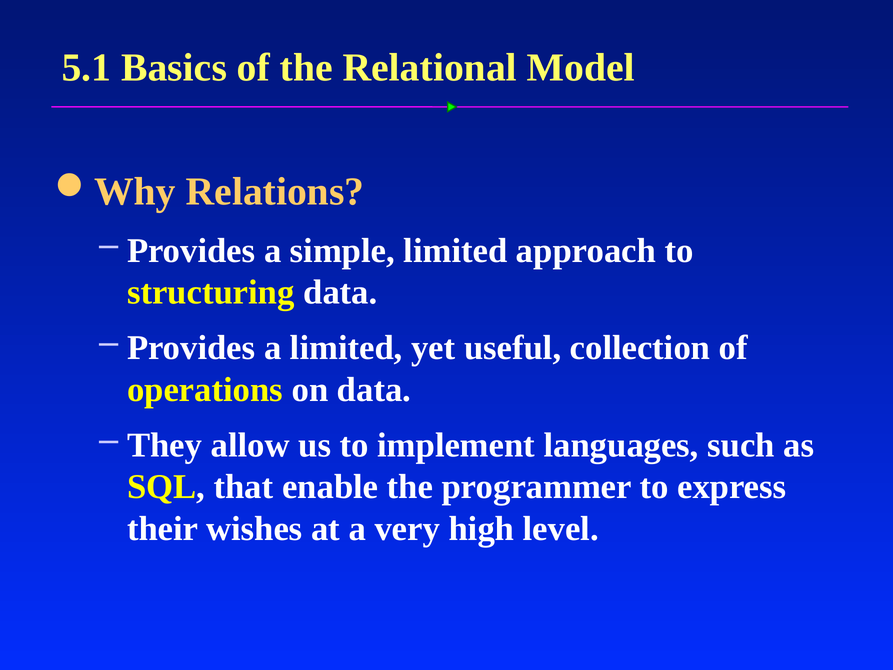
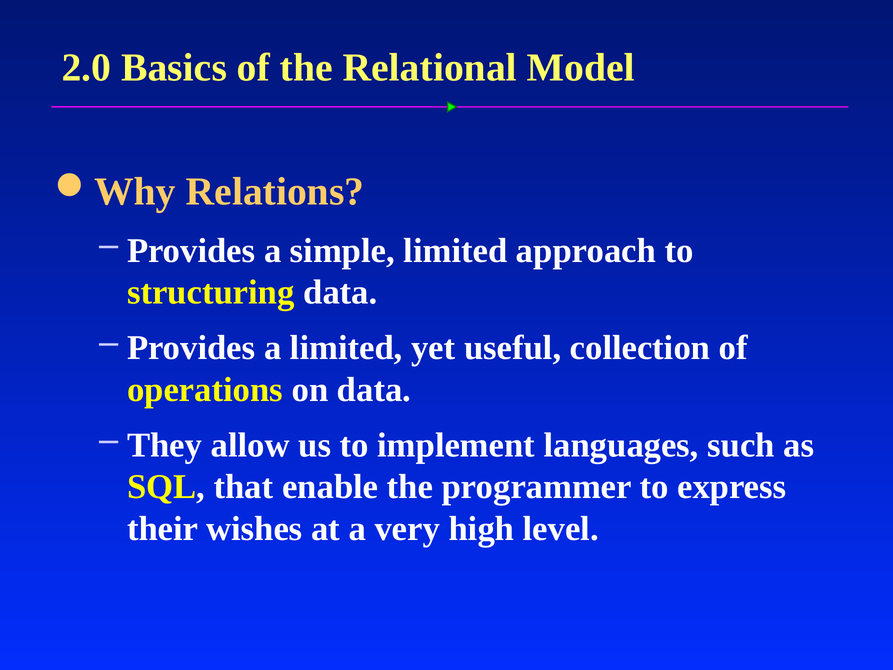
5.1: 5.1 -> 2.0 (86, 68)
